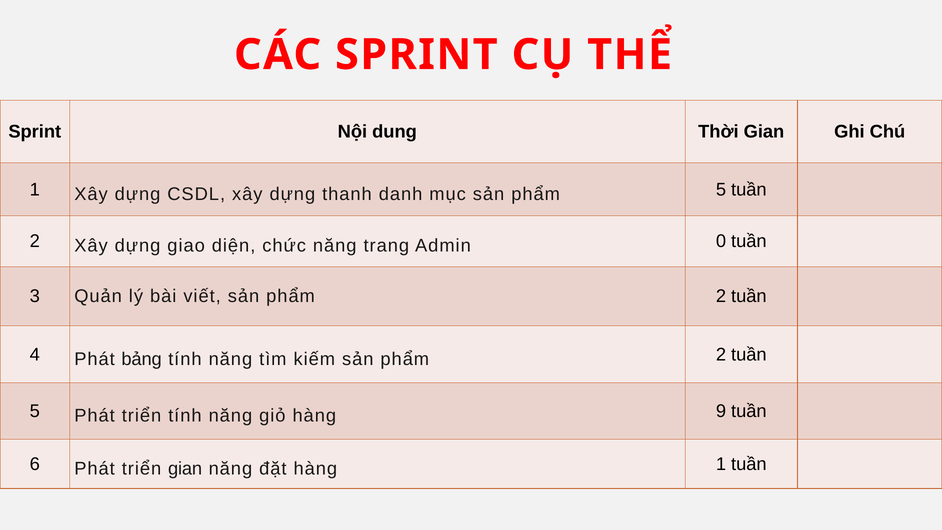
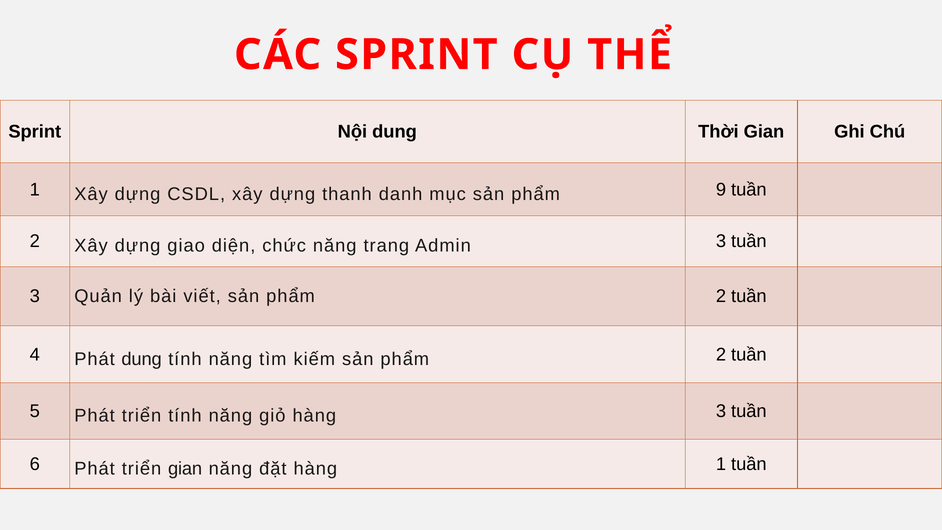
phẩm 5: 5 -> 9 (721, 190)
Admin 0: 0 -> 3 (721, 241)
Phát bảng: bảng -> dung (142, 359)
hàng 9: 9 -> 3 (721, 411)
